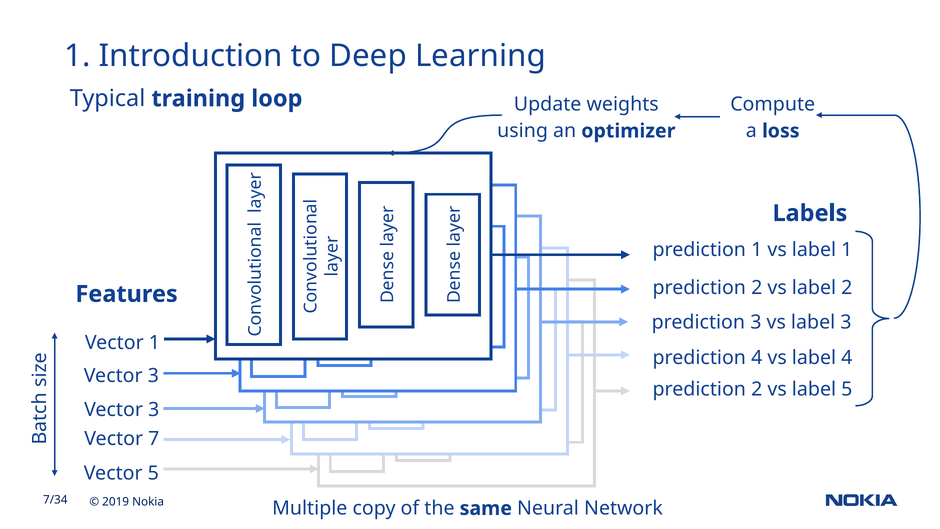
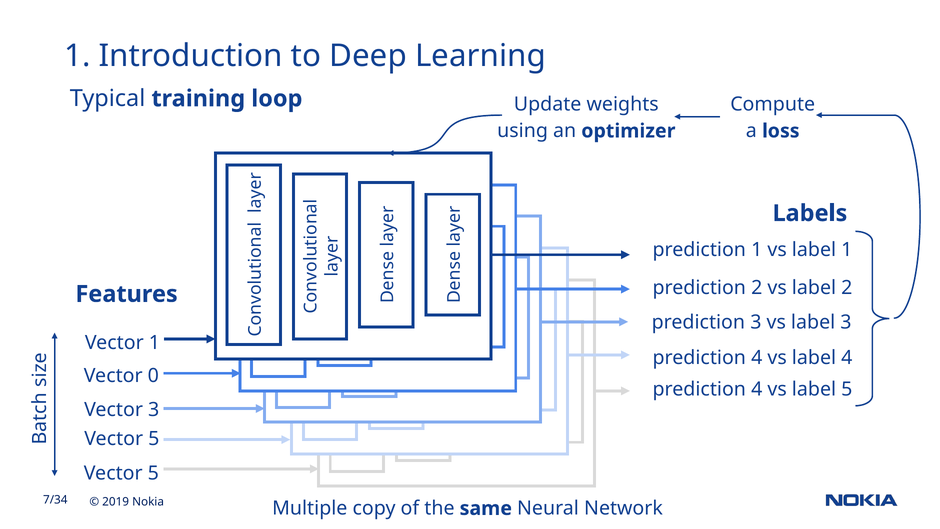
3: 3 -> 0 (153, 376)
2: 2 -> 4 (757, 389)
7: 7 -> 5 (154, 439)
